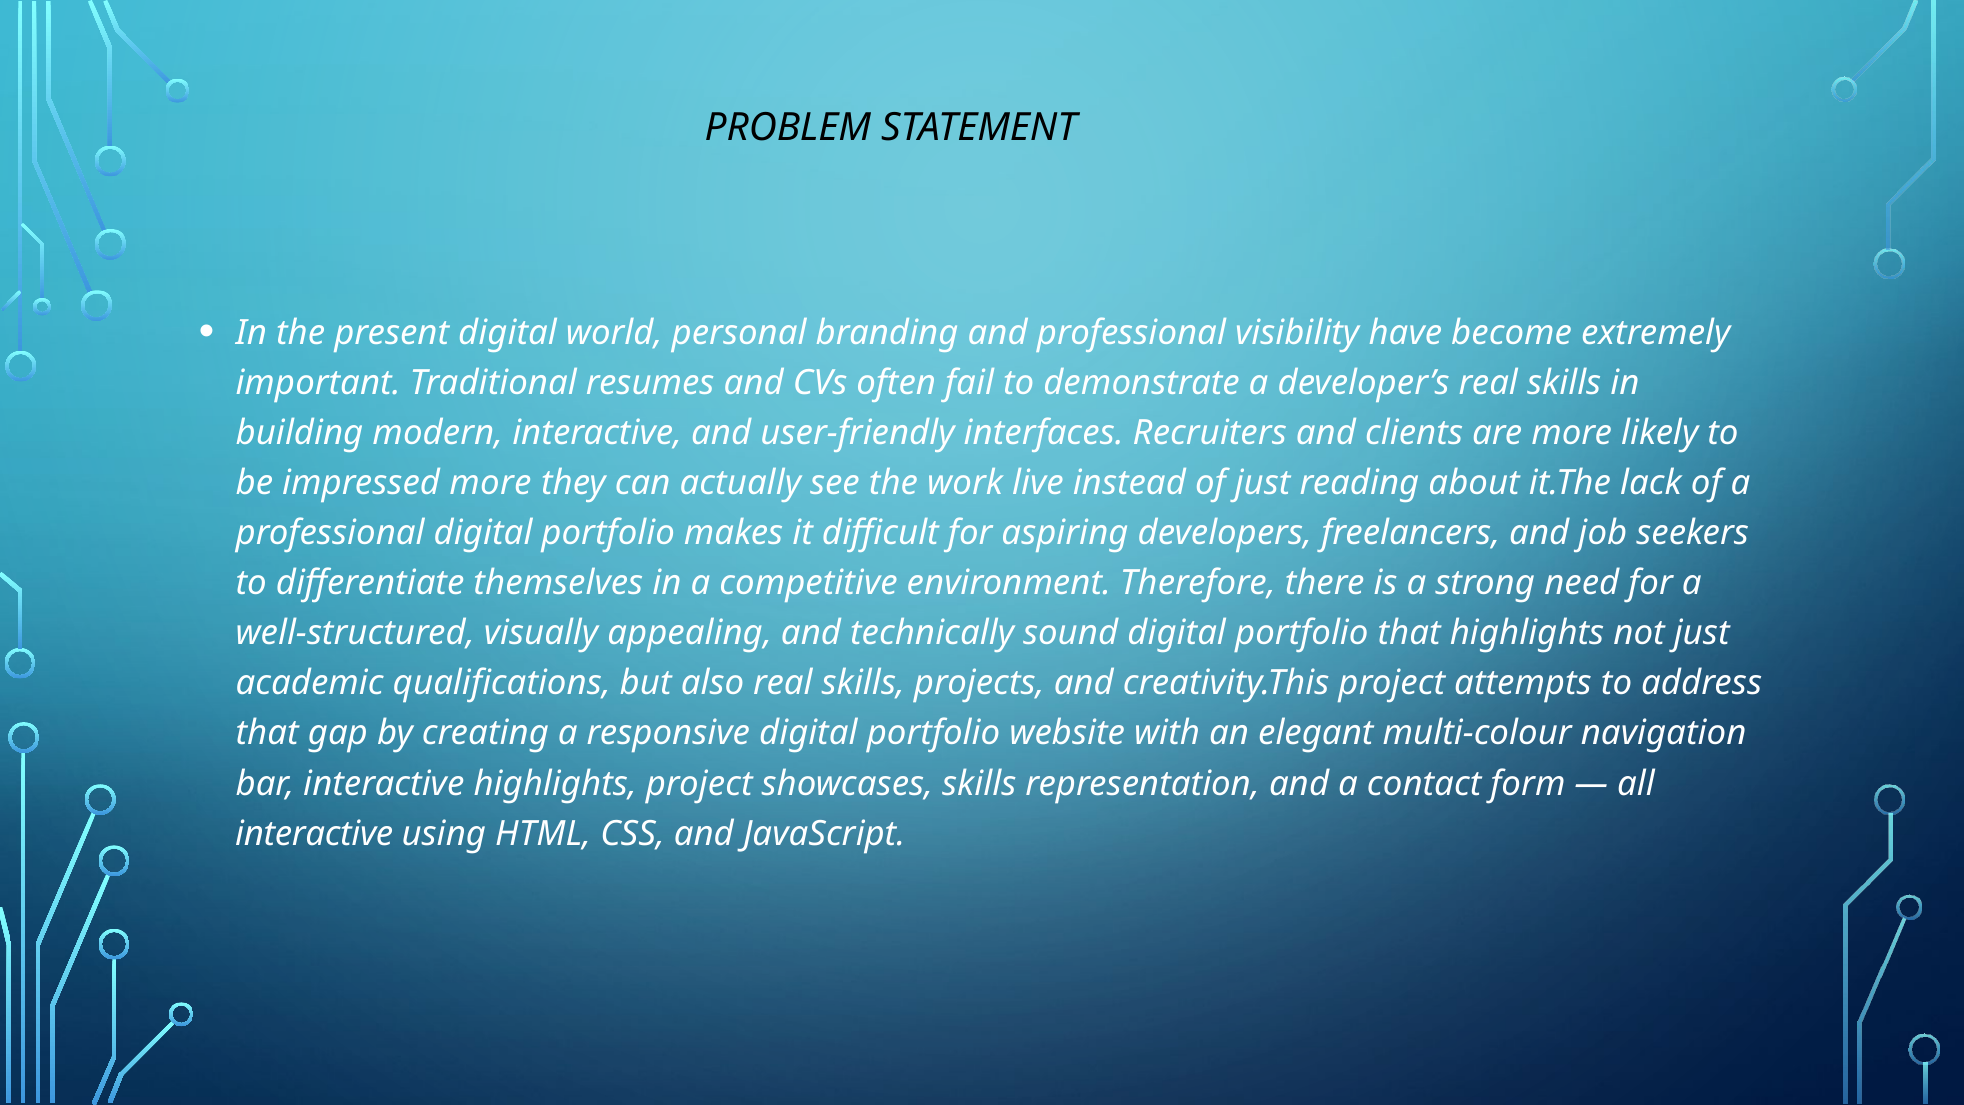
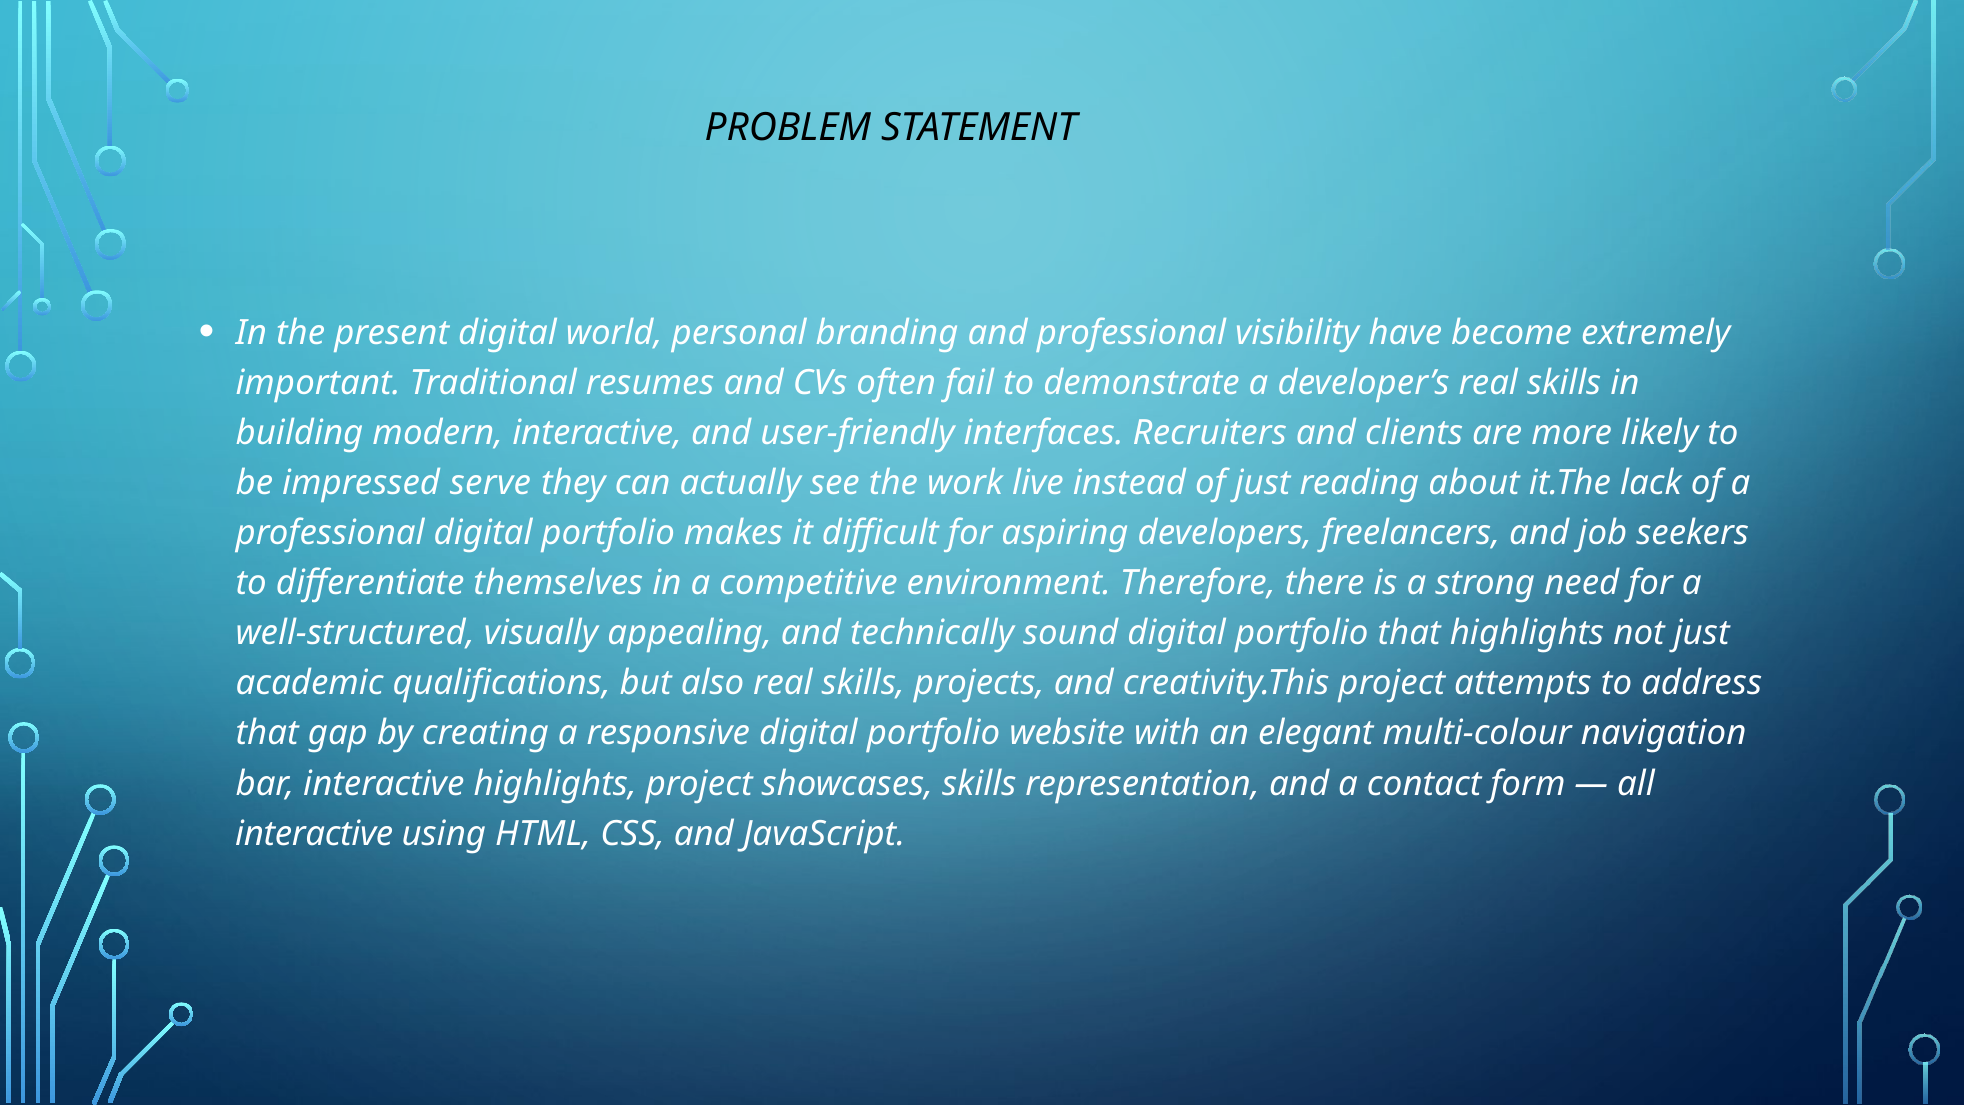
impressed more: more -> serve (490, 483)
